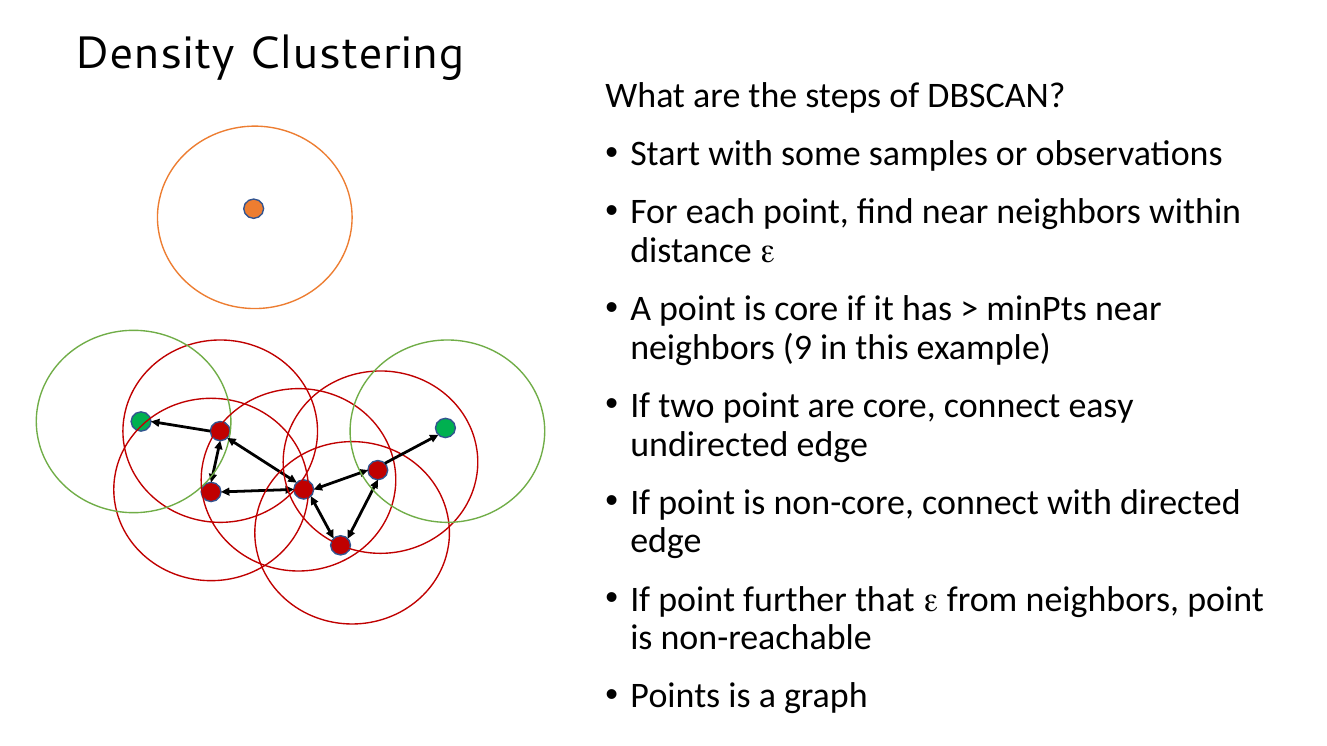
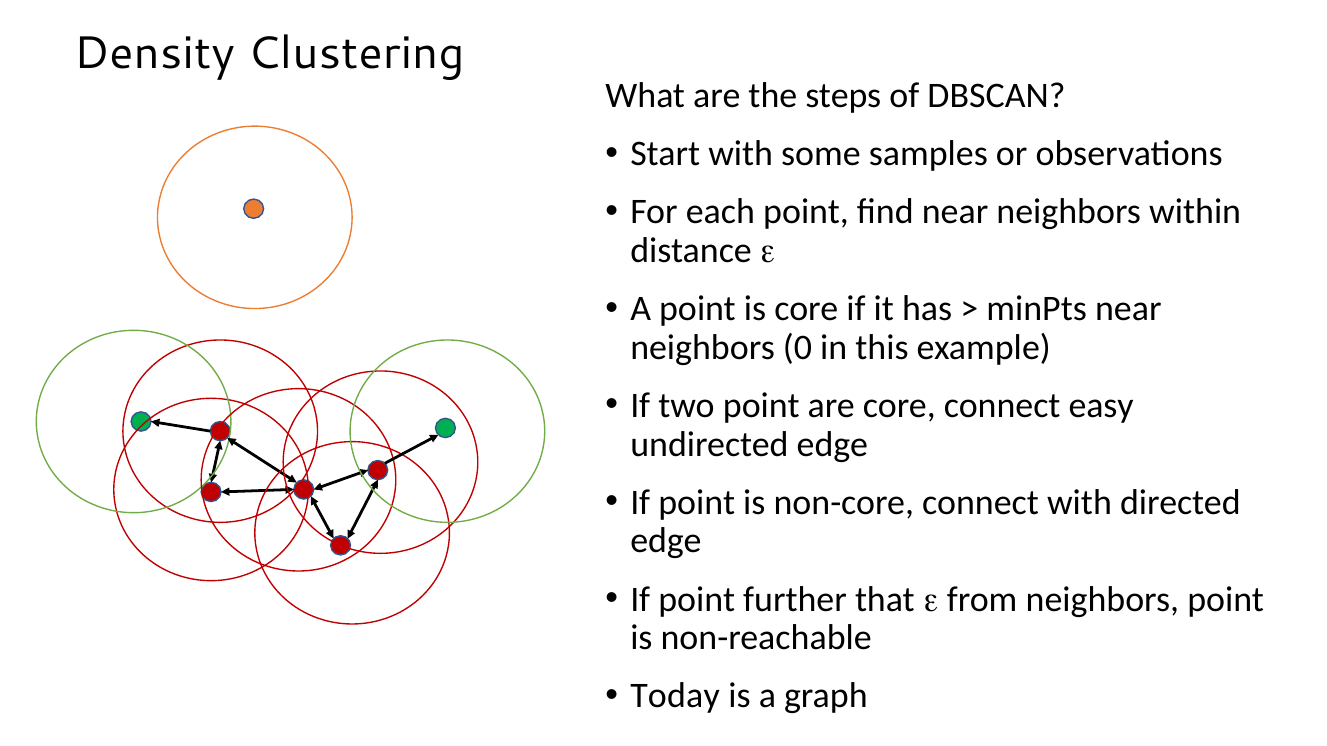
9: 9 -> 0 (798, 348)
Points: Points -> Today (675, 697)
